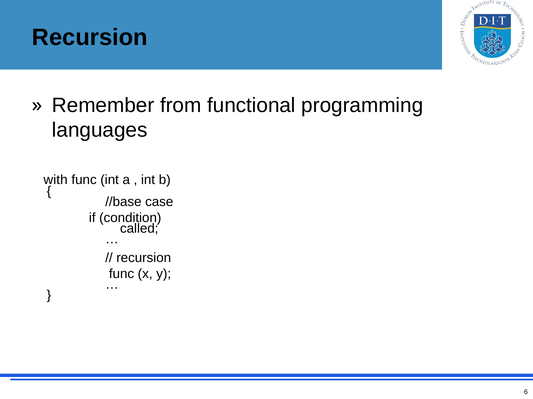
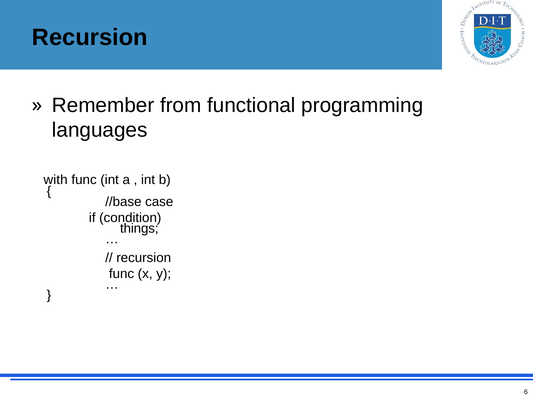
called: called -> things (139, 229)
